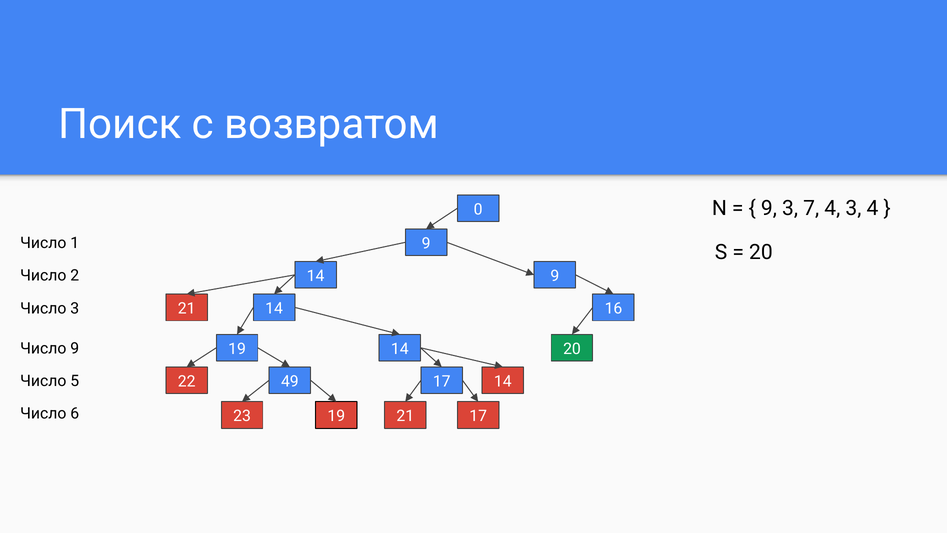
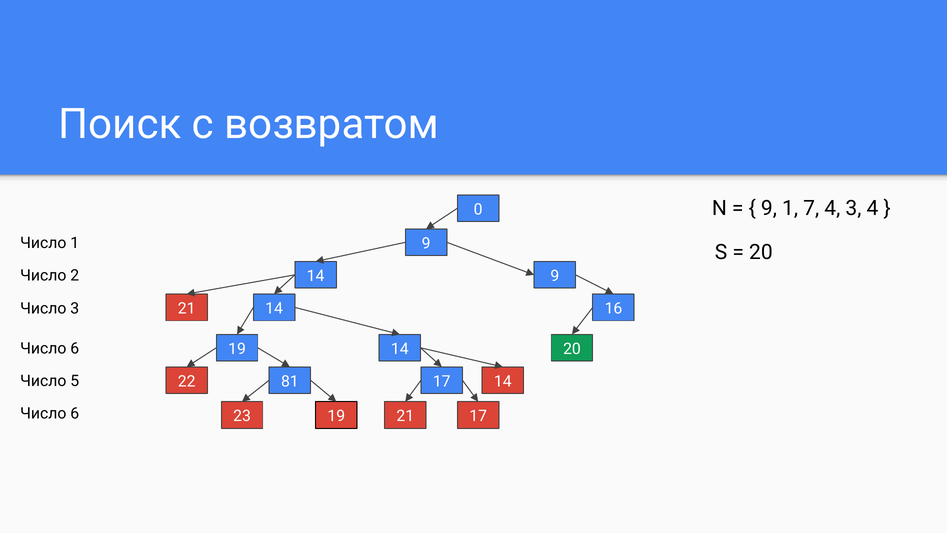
9 3: 3 -> 1 (790, 208)
9: 9 -> 6 (75, 348)
49: 49 -> 81 (290, 381)
